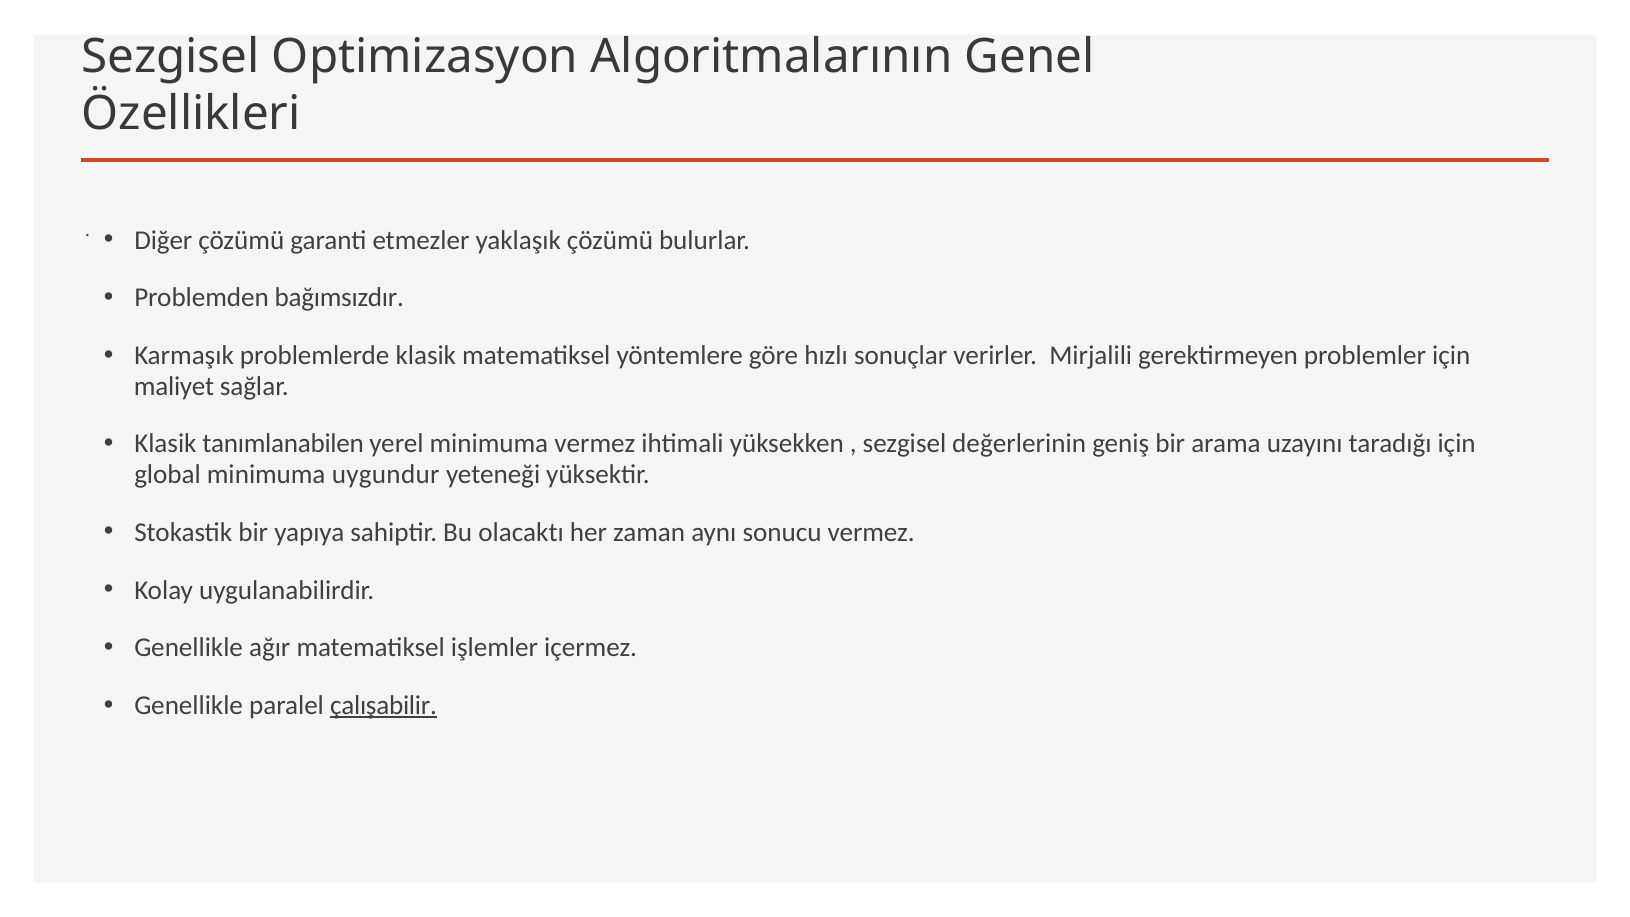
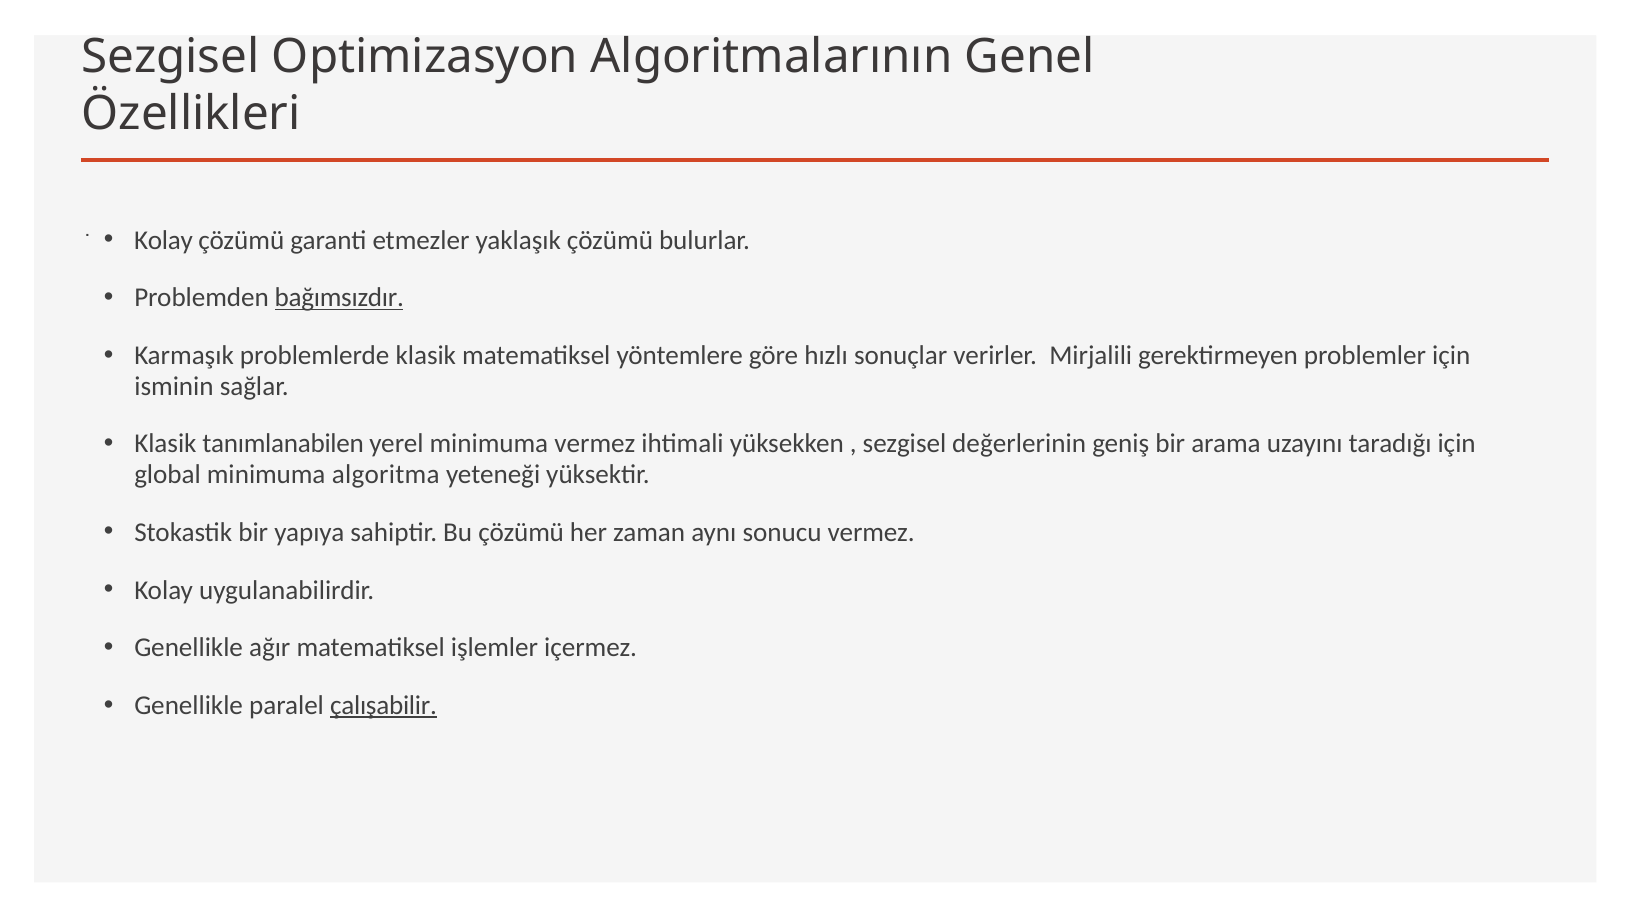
Diğer: Diğer -> Kolay (163, 240)
bağımsızdır underline: none -> present (339, 298)
maliyet: maliyet -> isminin (174, 386)
uygundur: uygundur -> algoritma (386, 475)
Bu olacaktı: olacaktı -> çözümü (521, 532)
